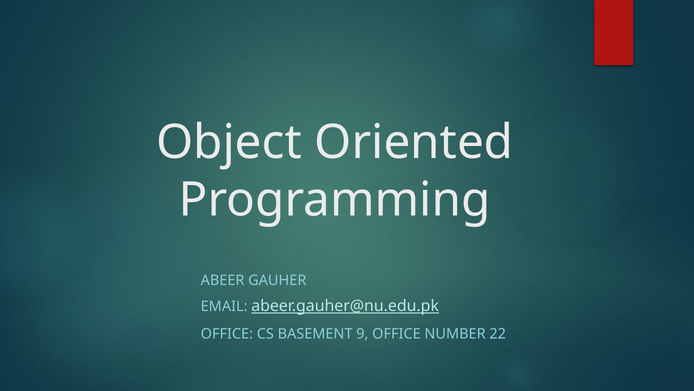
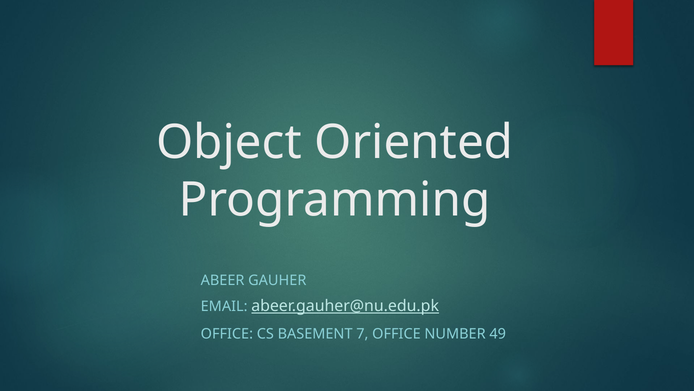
9: 9 -> 7 (362, 333)
22: 22 -> 49 (498, 333)
